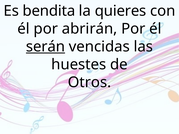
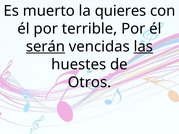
bendita: bendita -> muerto (49, 11)
abrirán: abrirán -> terrible (90, 29)
las underline: none -> present (143, 47)
